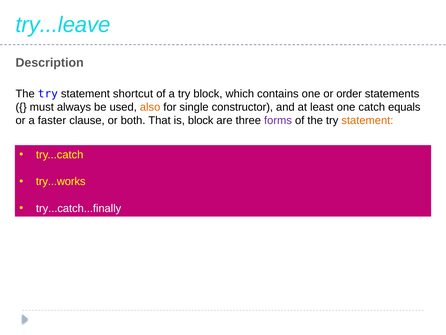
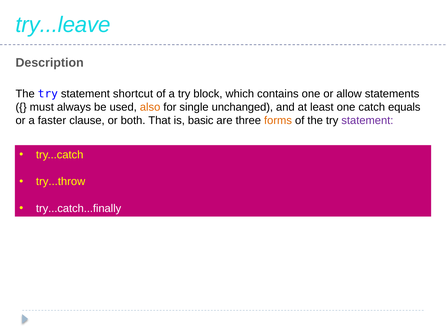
order: order -> allow (349, 94)
constructor: constructor -> unchanged (242, 107)
is block: block -> basic (201, 120)
forms colour: purple -> orange (278, 120)
statement colour: orange -> purple (367, 120)
try...works: try...works -> try...throw (61, 181)
